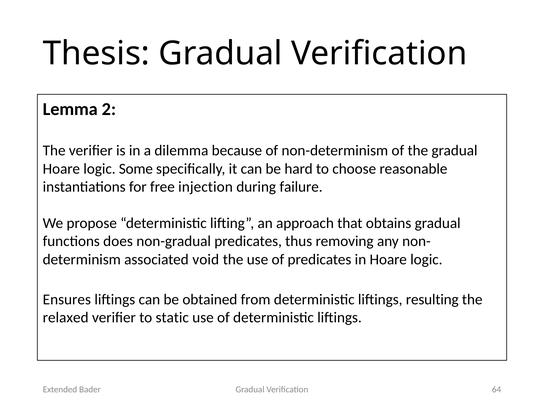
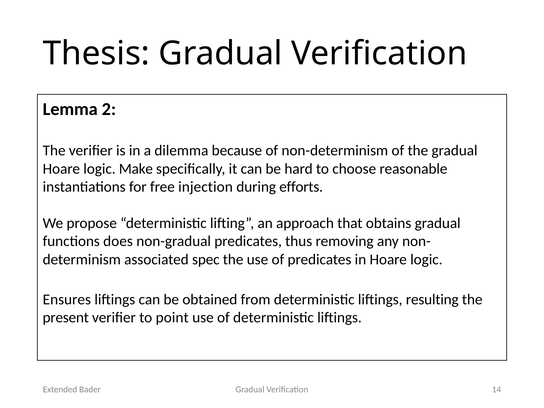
Some: Some -> Make (136, 169)
failure: failure -> efforts (301, 187)
void: void -> spec (206, 259)
relaxed: relaxed -> present (66, 317)
static: static -> point (172, 317)
64: 64 -> 14 (497, 390)
